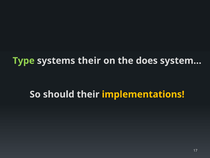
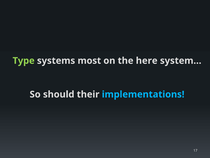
systems their: their -> most (89, 60)
does: does -> here (147, 60)
implementations colour: yellow -> light blue (143, 94)
